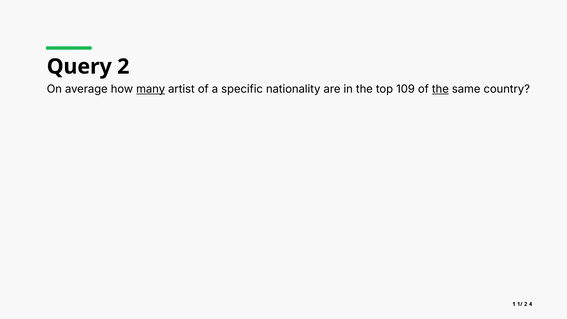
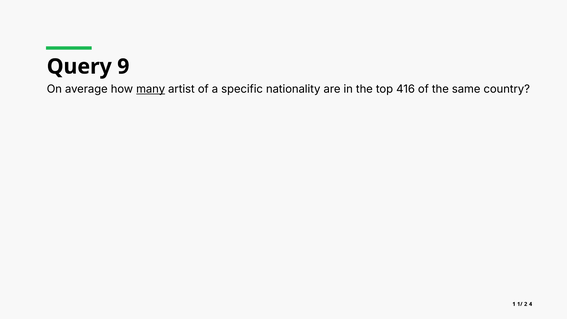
Query 2: 2 -> 9 (123, 67)
109: 109 -> 416 (406, 89)
the underline: present -> none (440, 89)
